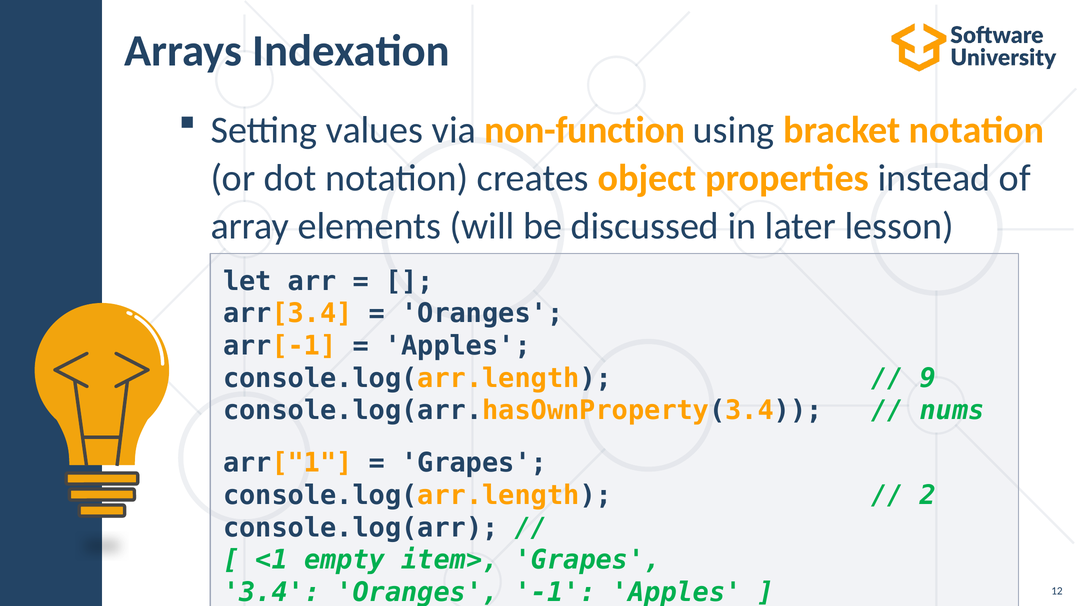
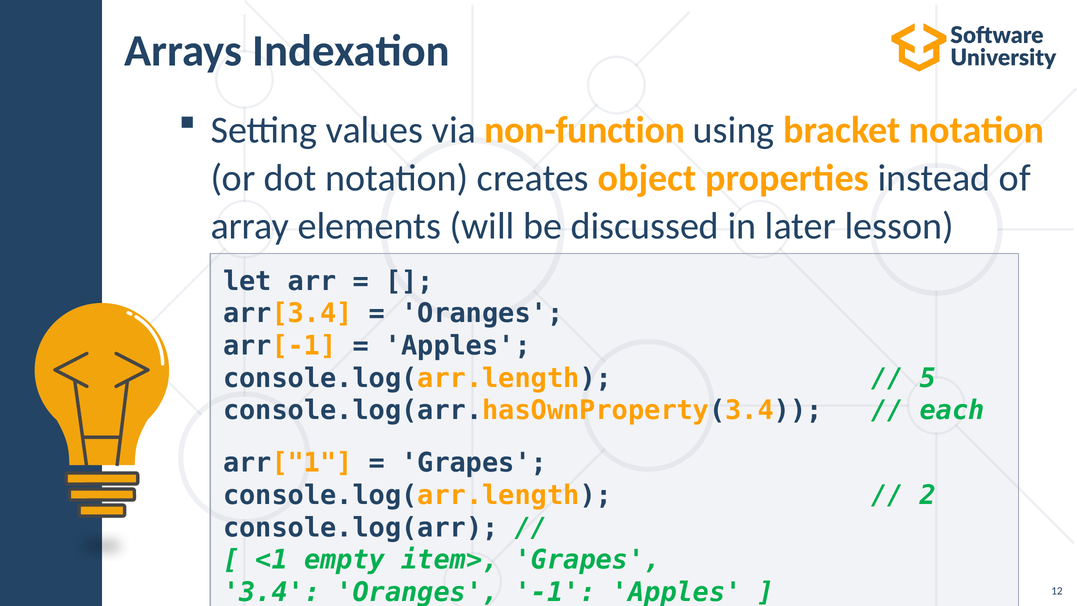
9: 9 -> 5 (928, 378)
nums: nums -> each (952, 410)
